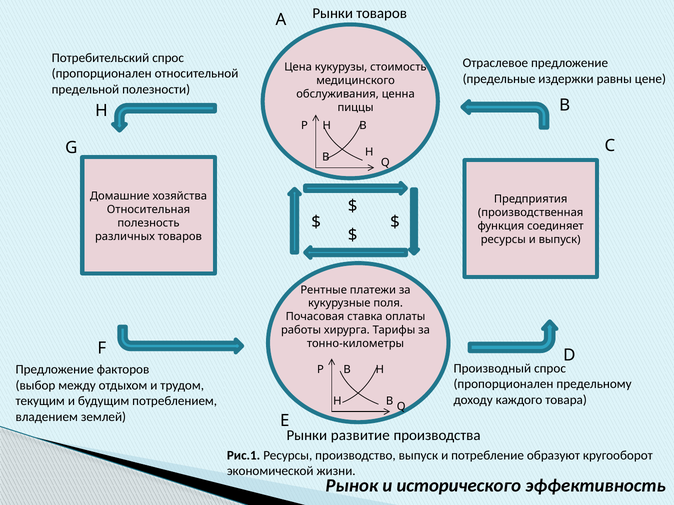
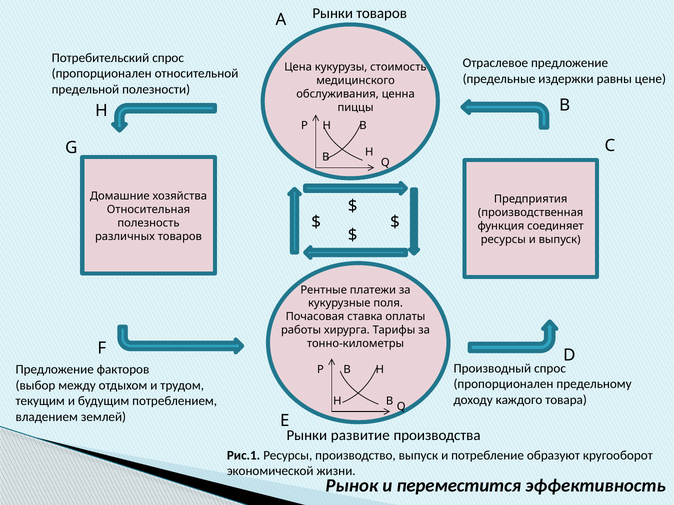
исторического: исторического -> переместится (459, 486)
